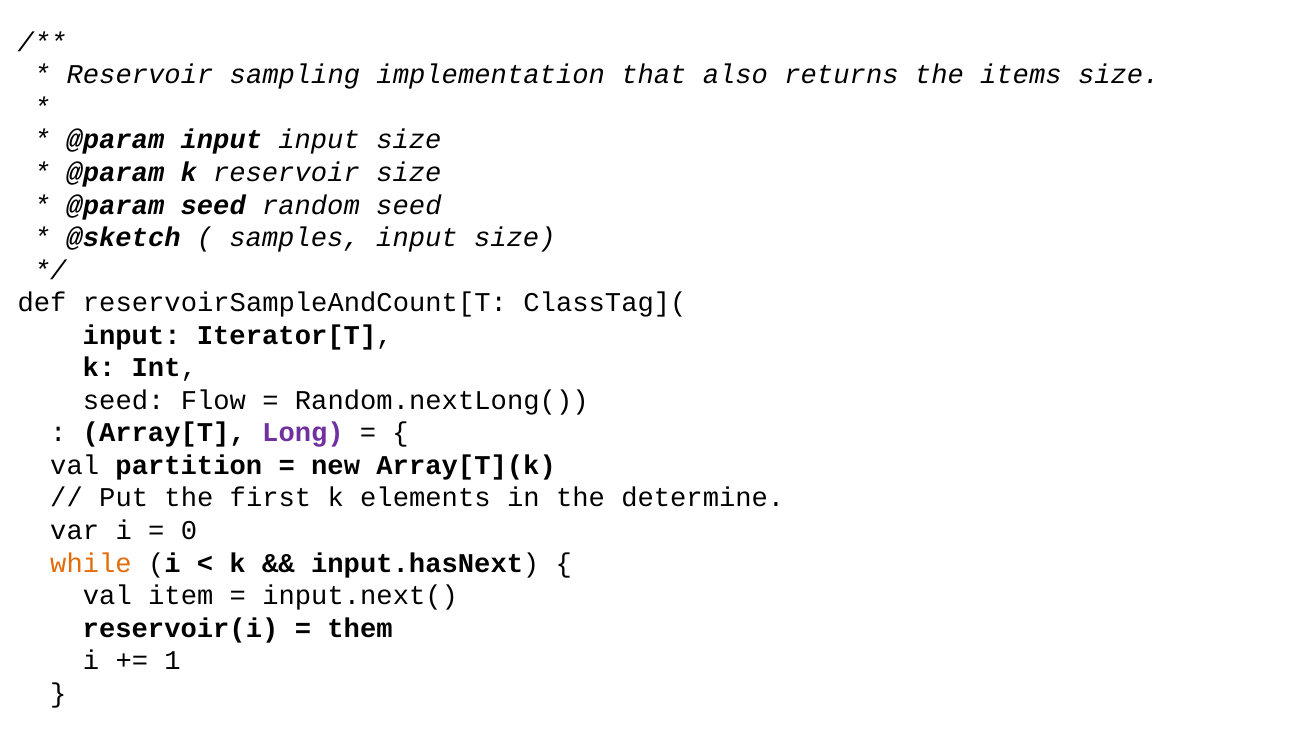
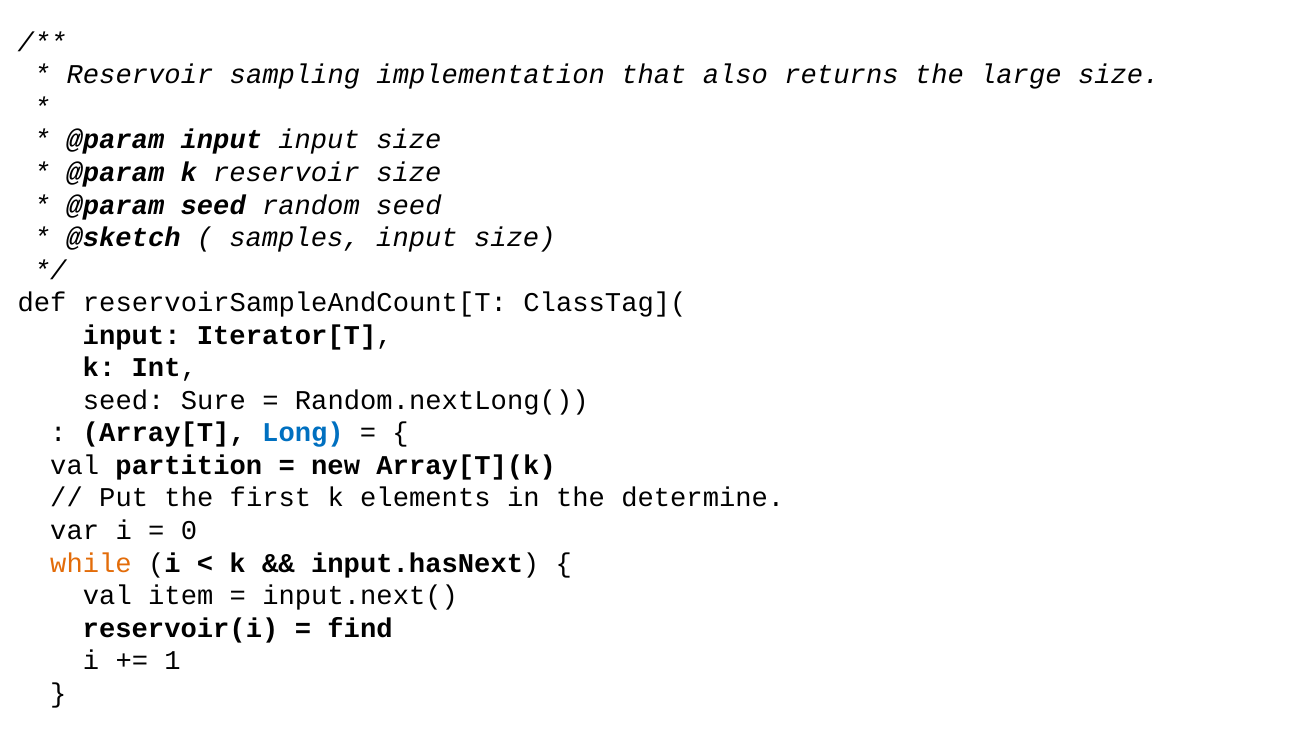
items: items -> large (1021, 75)
Flow: Flow -> Sure (213, 401)
Long colour: purple -> blue (303, 433)
them: them -> find (360, 629)
